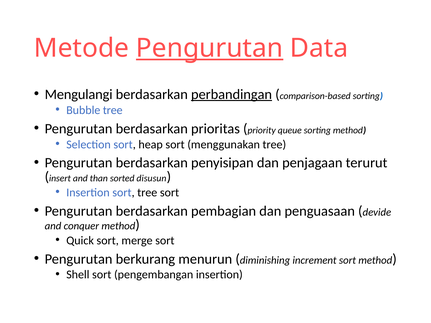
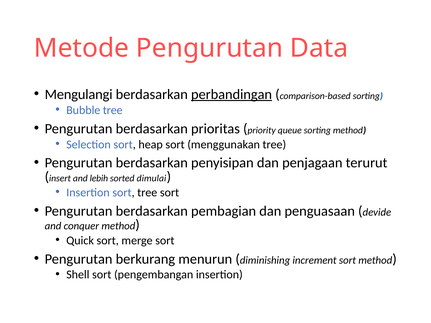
Pengurutan underline: present -> none (210, 48)
than: than -> lebih (99, 178)
disusun: disusun -> dimulai (151, 178)
